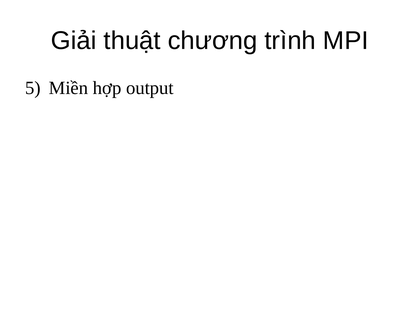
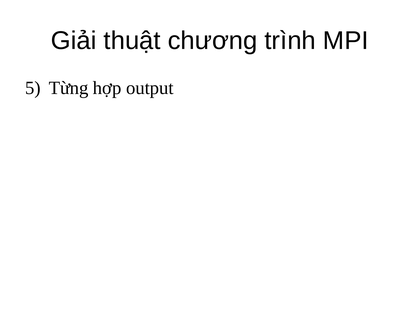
Miền: Miền -> Từng (69, 88)
